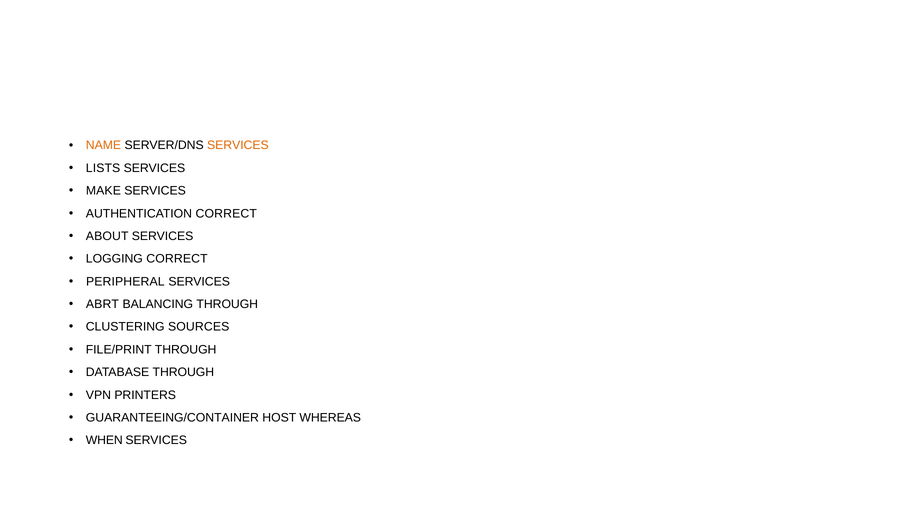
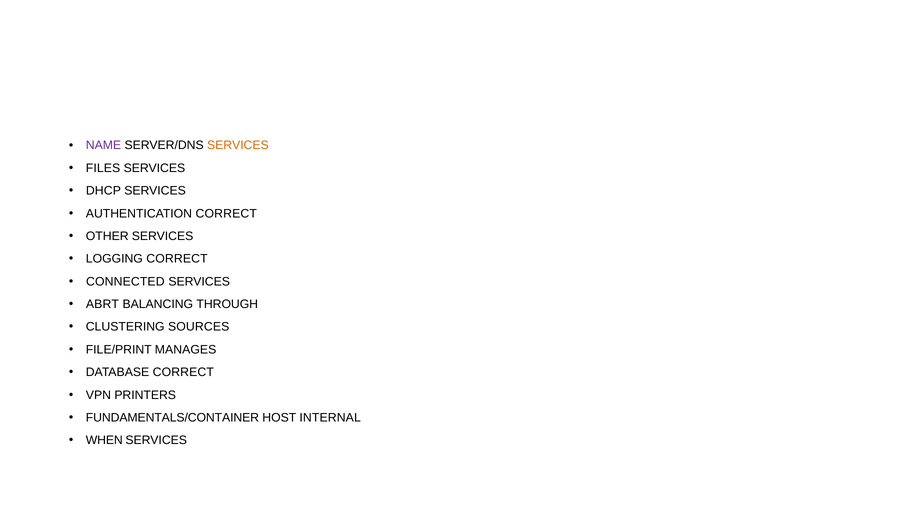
NAME colour: orange -> purple (103, 145)
LISTS: LISTS -> FILES (103, 168)
MAKE: MAKE -> DHCP (103, 191)
ABOUT: ABOUT -> OTHER (107, 236)
PERIPHERAL: PERIPHERAL -> CONNECTED (125, 281)
FILE/PRINT THROUGH: THROUGH -> MANAGES (186, 349)
DATABASE THROUGH: THROUGH -> CORRECT (183, 372)
GUARANTEEING/CONTAINER: GUARANTEEING/CONTAINER -> FUNDAMENTALS/CONTAINER (172, 417)
WHEREAS: WHEREAS -> INTERNAL (330, 417)
